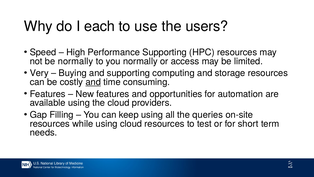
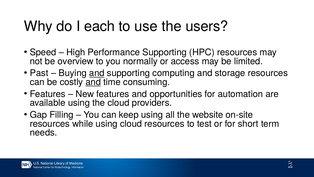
be normally: normally -> overview (76, 61)
Very: Very -> Past (39, 73)
and underline: none -> present (97, 73)
queries: queries -> website (208, 115)
